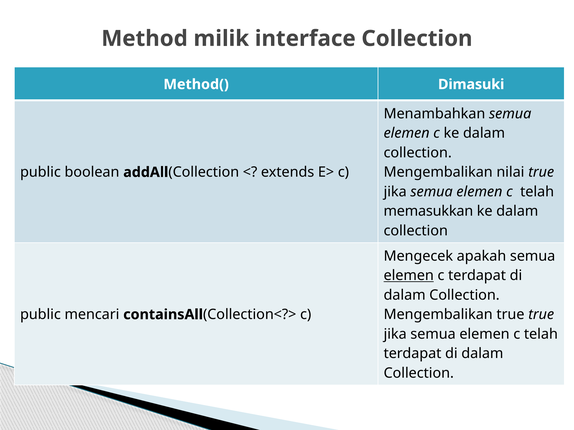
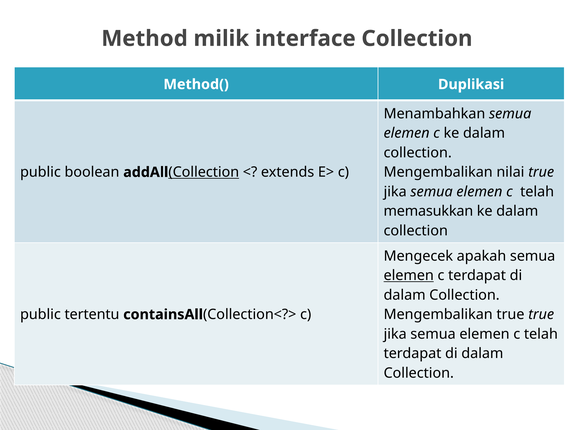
Dimasuki: Dimasuki -> Duplikasi (471, 84)
Collection underline: none -> present (204, 172)
mencari: mencari -> tertentu (92, 315)
